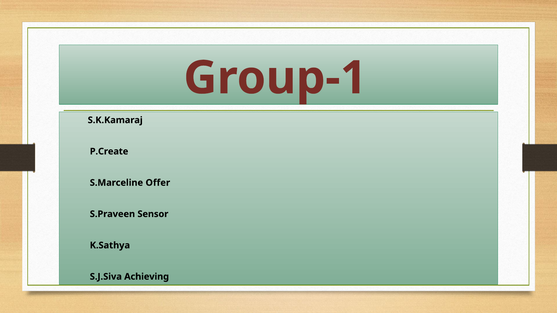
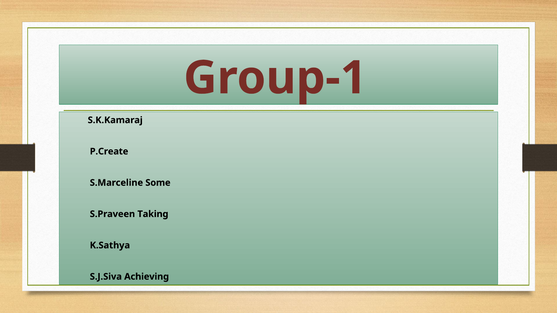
Offer: Offer -> Some (158, 183)
Sensor: Sensor -> Taking (153, 214)
